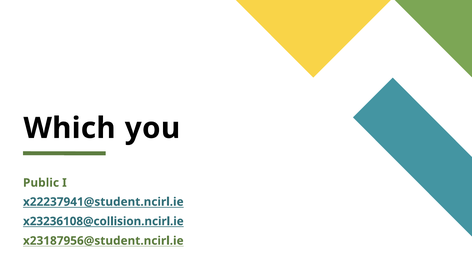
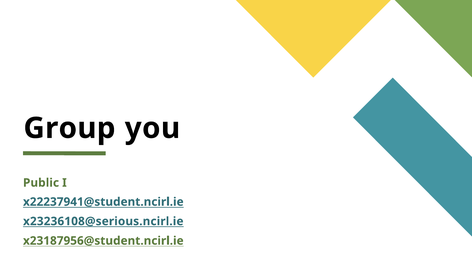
Which: Which -> Group (69, 128)
x23236108@collision.ncirl.ie: x23236108@collision.ncirl.ie -> x23236108@serious.ncirl.ie (103, 221)
